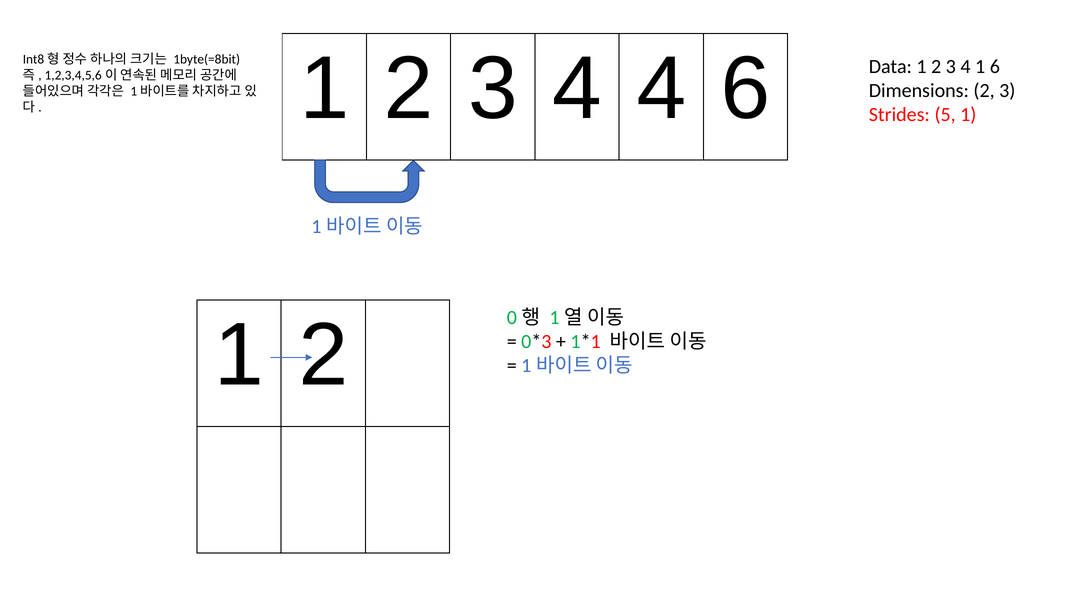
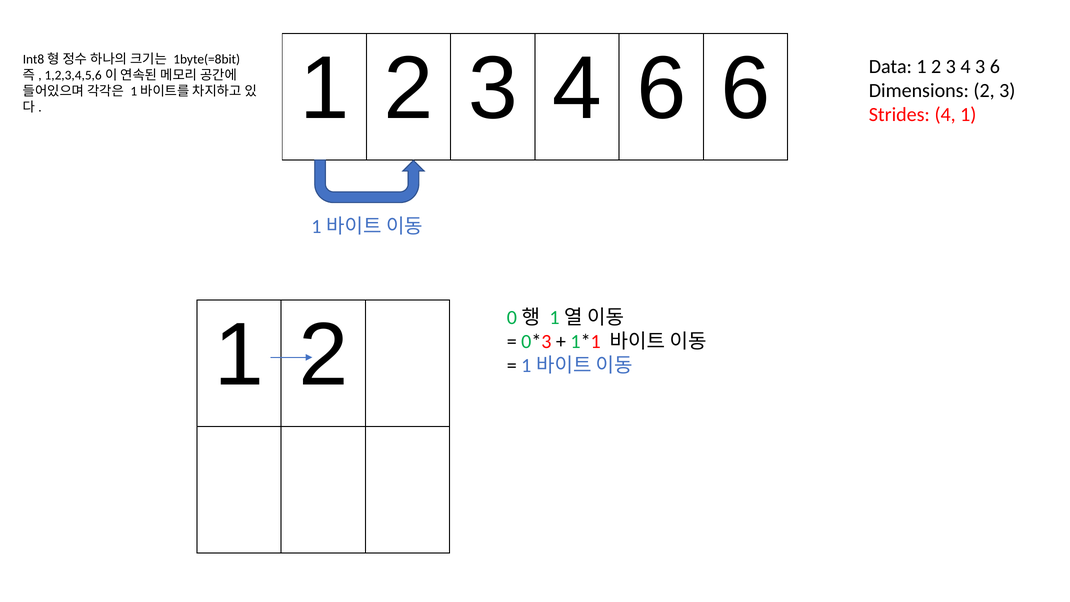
4 4: 4 -> 6 (661, 89)
4 1: 1 -> 3 (980, 66)
Strides 5: 5 -> 4 (945, 115)
